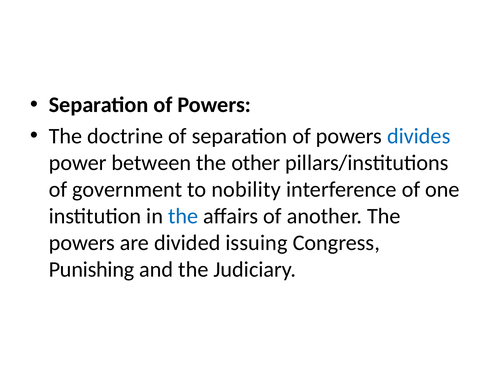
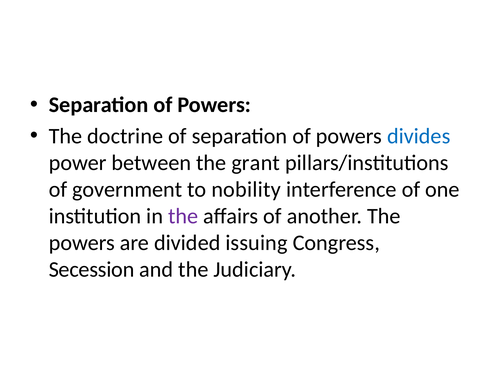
other: other -> grant (256, 163)
the colour: blue -> purple (183, 216)
Punishing: Punishing -> Secession (92, 269)
